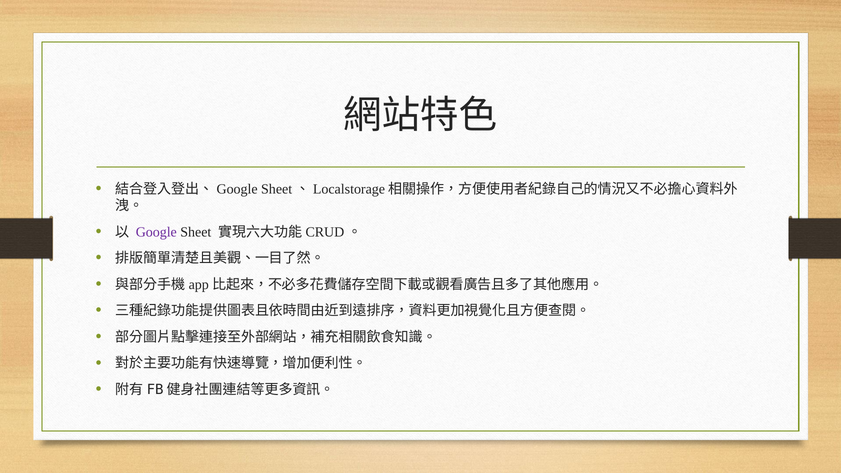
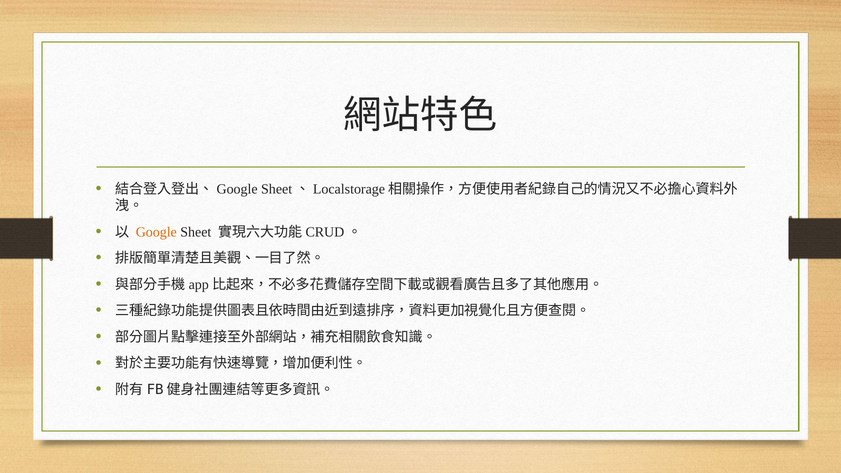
Google colour: purple -> orange (156, 232)
